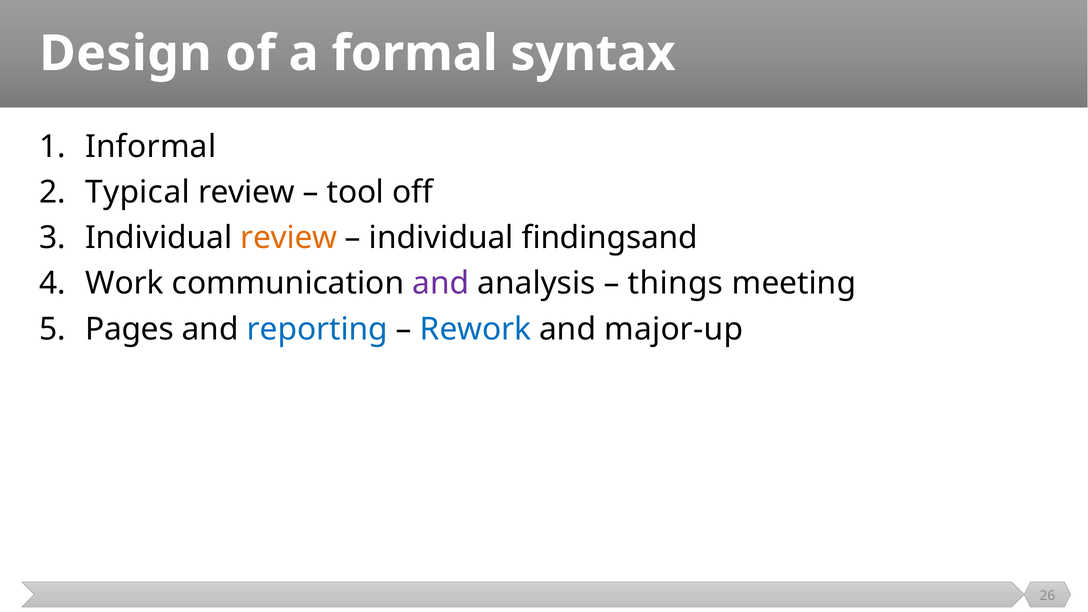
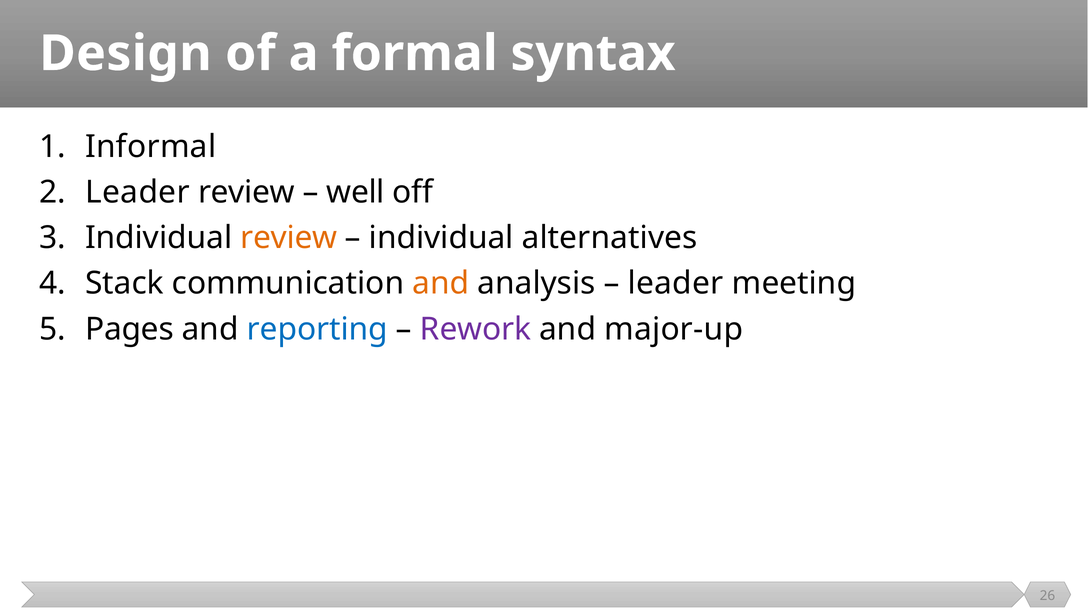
Typical: Typical -> Leader (138, 192)
tool: tool -> well (356, 192)
findingsand: findingsand -> alternatives (610, 238)
Work: Work -> Stack (124, 283)
and colour: purple -> orange (441, 283)
things: things -> leader (676, 283)
Rework colour: blue -> purple (475, 329)
